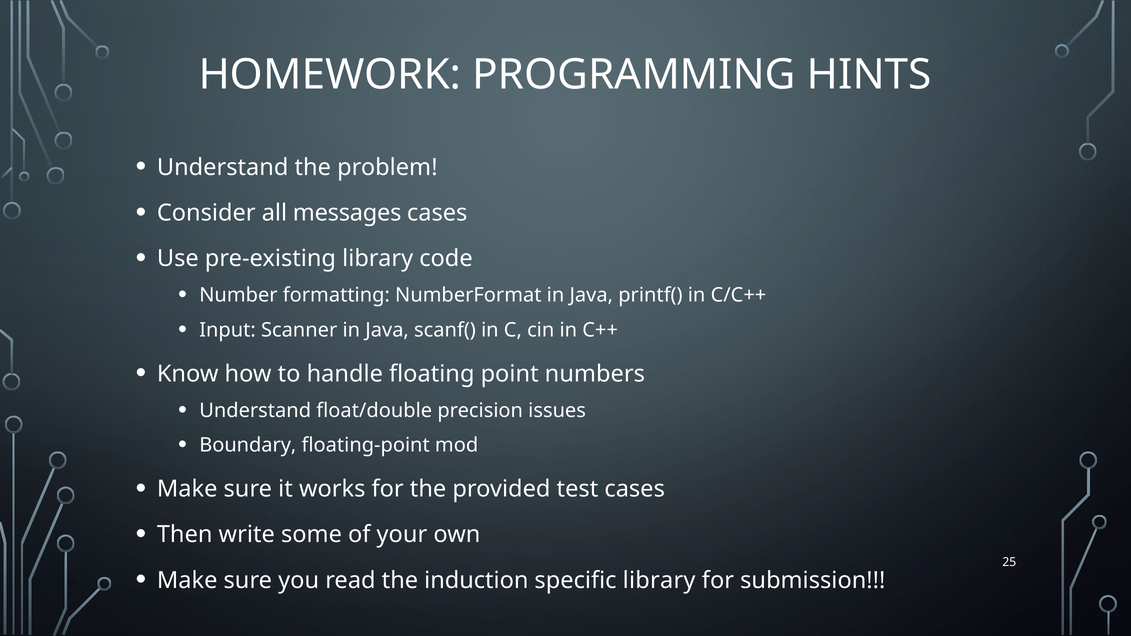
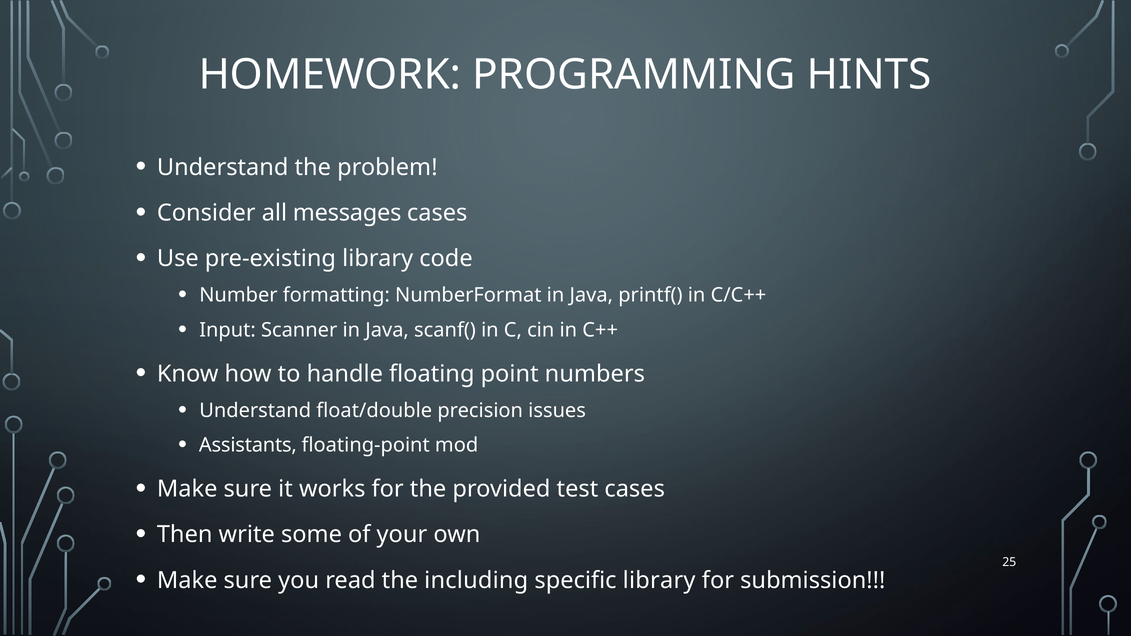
Boundary: Boundary -> Assistants (248, 445)
induction: induction -> including (476, 581)
